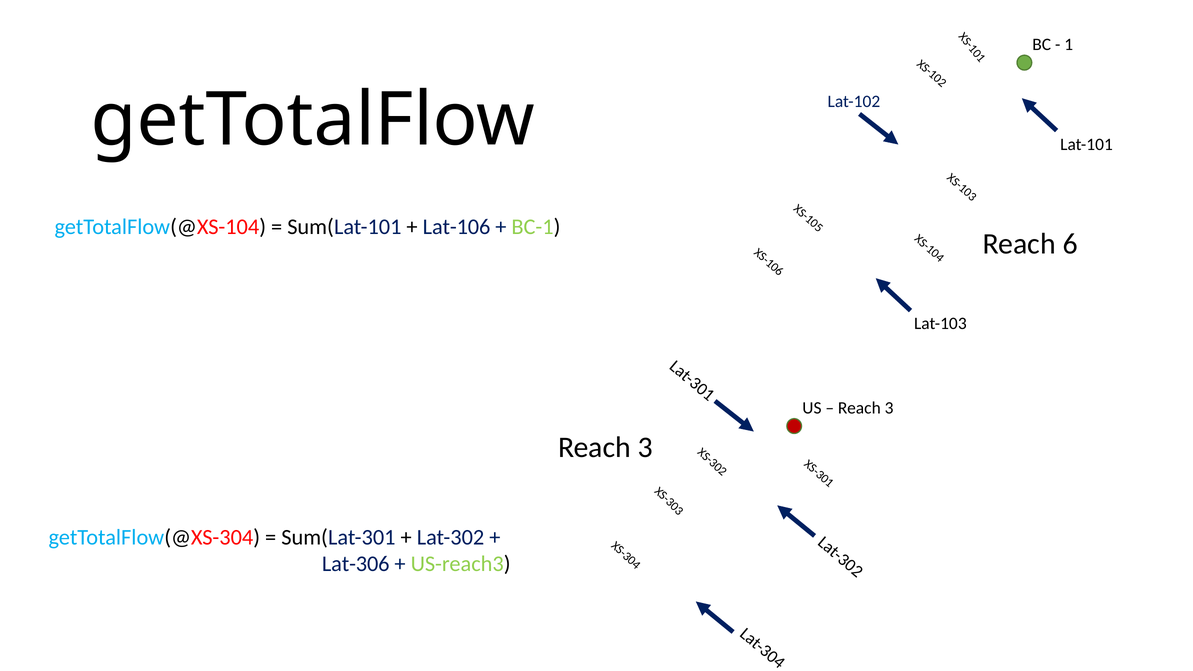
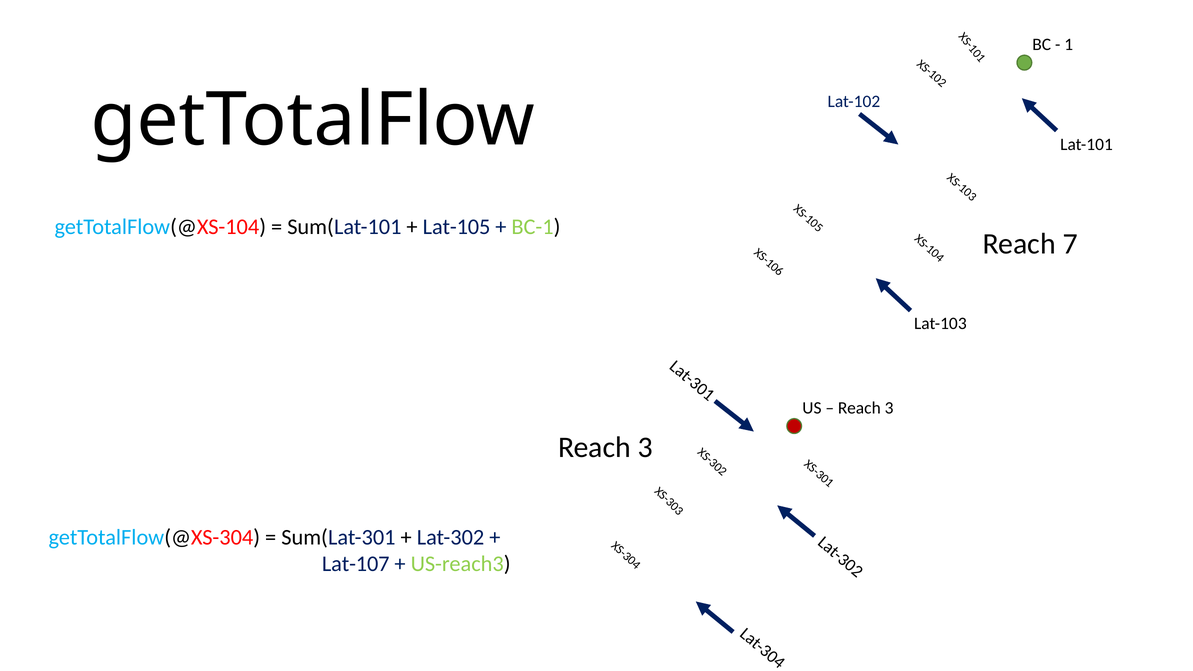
Lat-106: Lat-106 -> Lat-105 (457, 227)
Reach 6: 6 -> 7 (1070, 244)
Lat-306: Lat-306 -> Lat-107 (356, 564)
